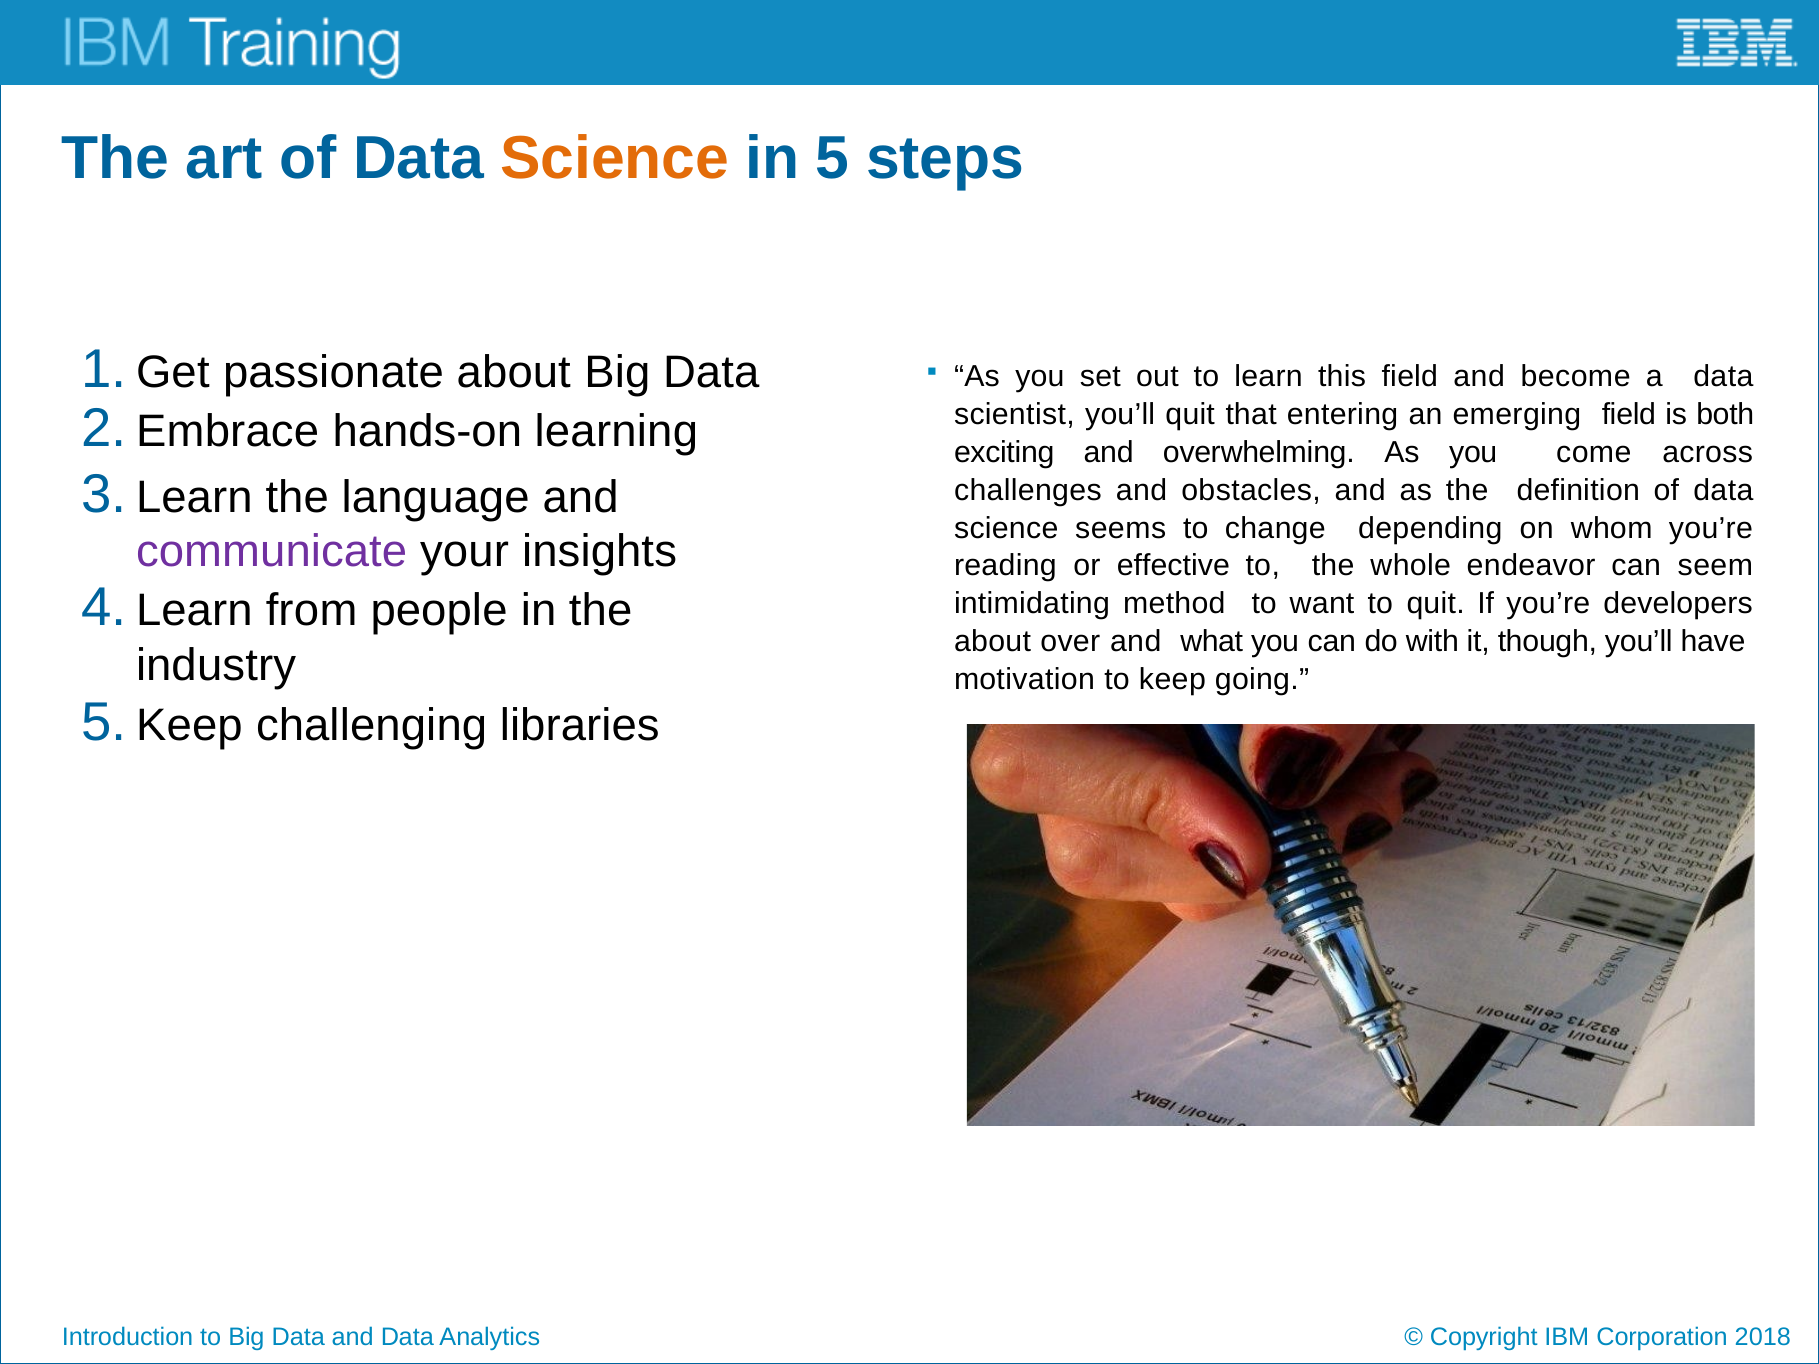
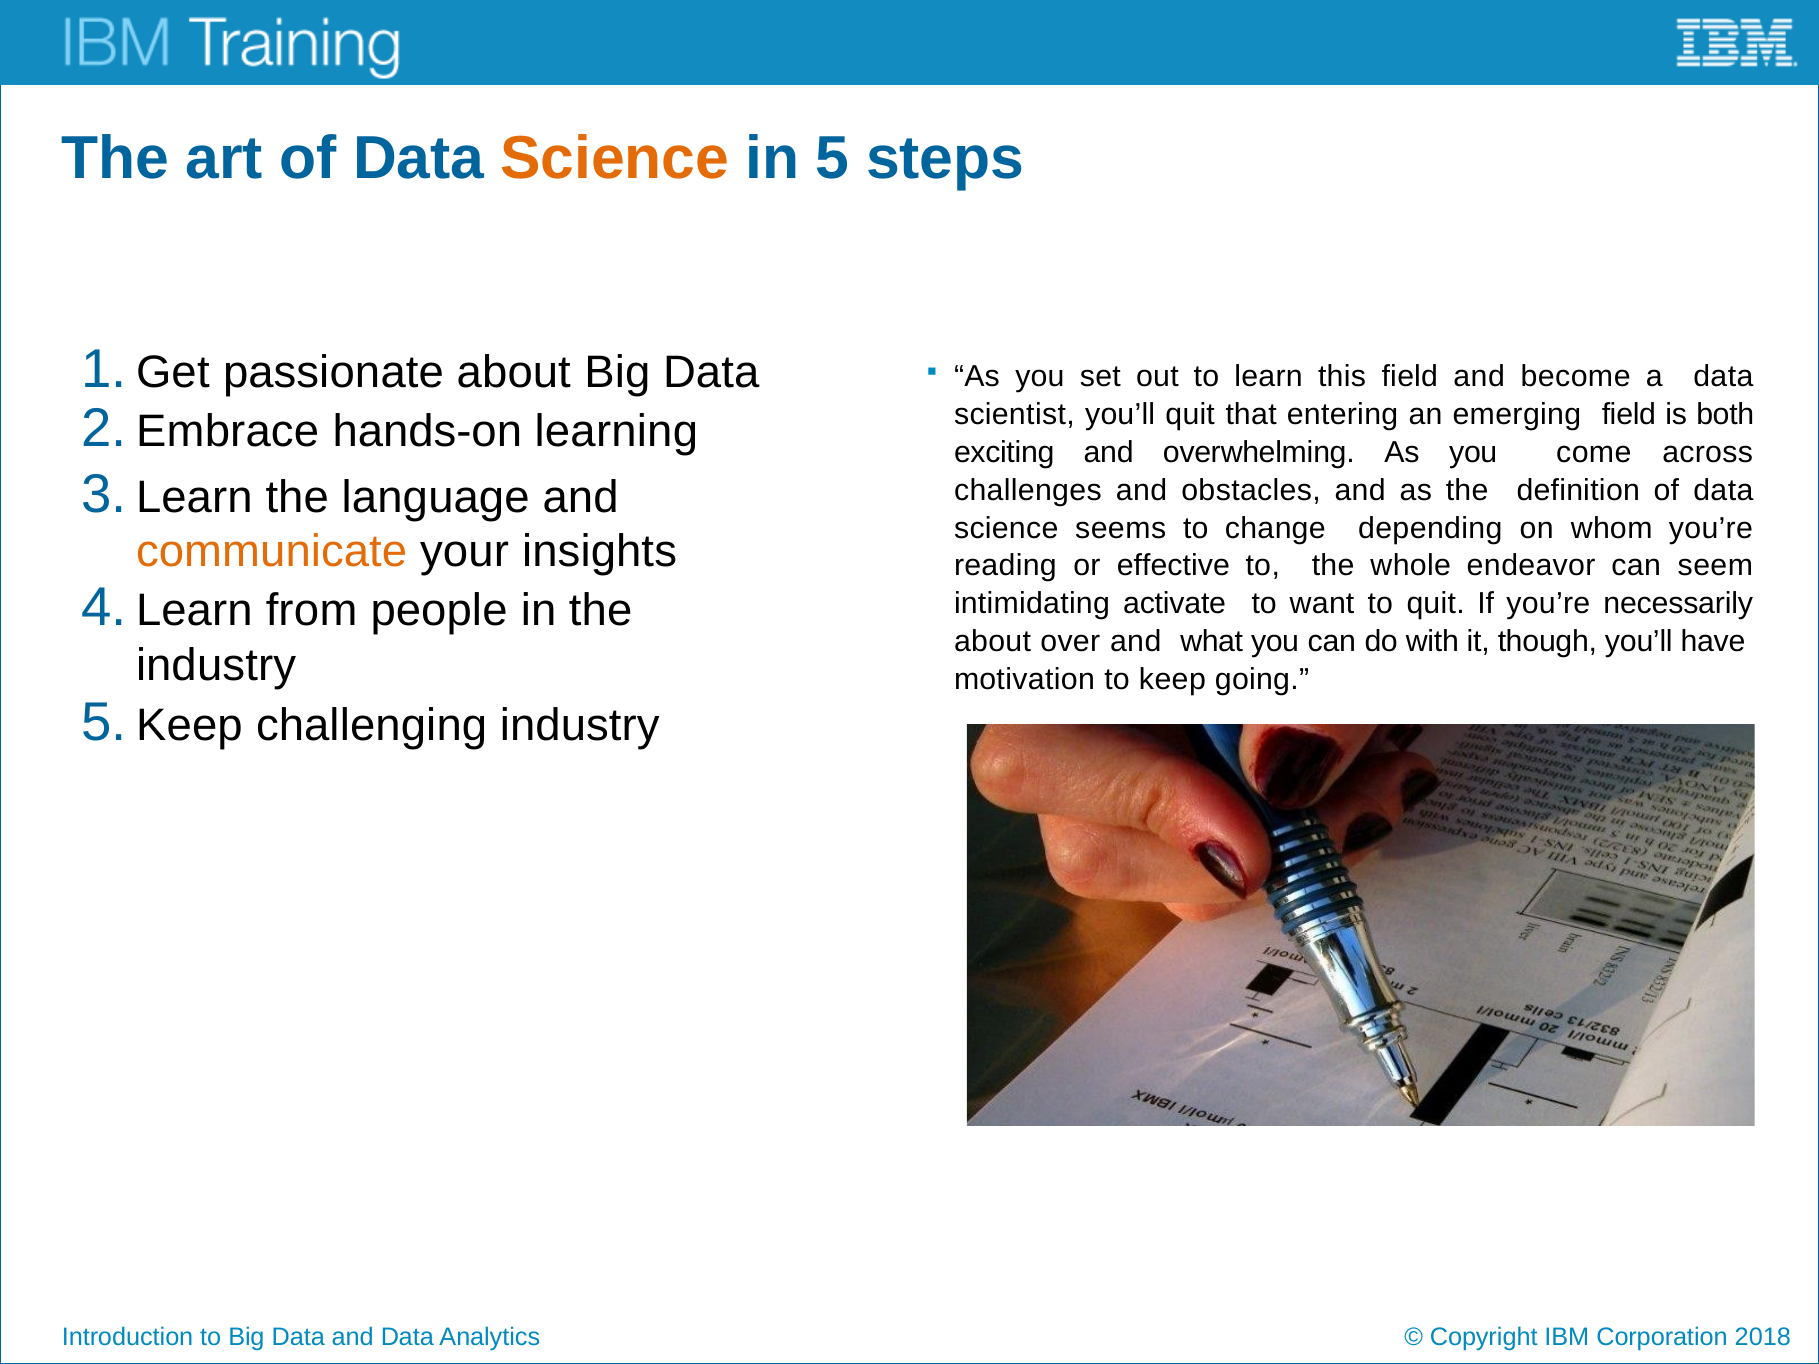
communicate colour: purple -> orange (272, 552)
method: method -> activate (1175, 604)
developers: developers -> necessarily (1678, 604)
challenging libraries: libraries -> industry (580, 726)
